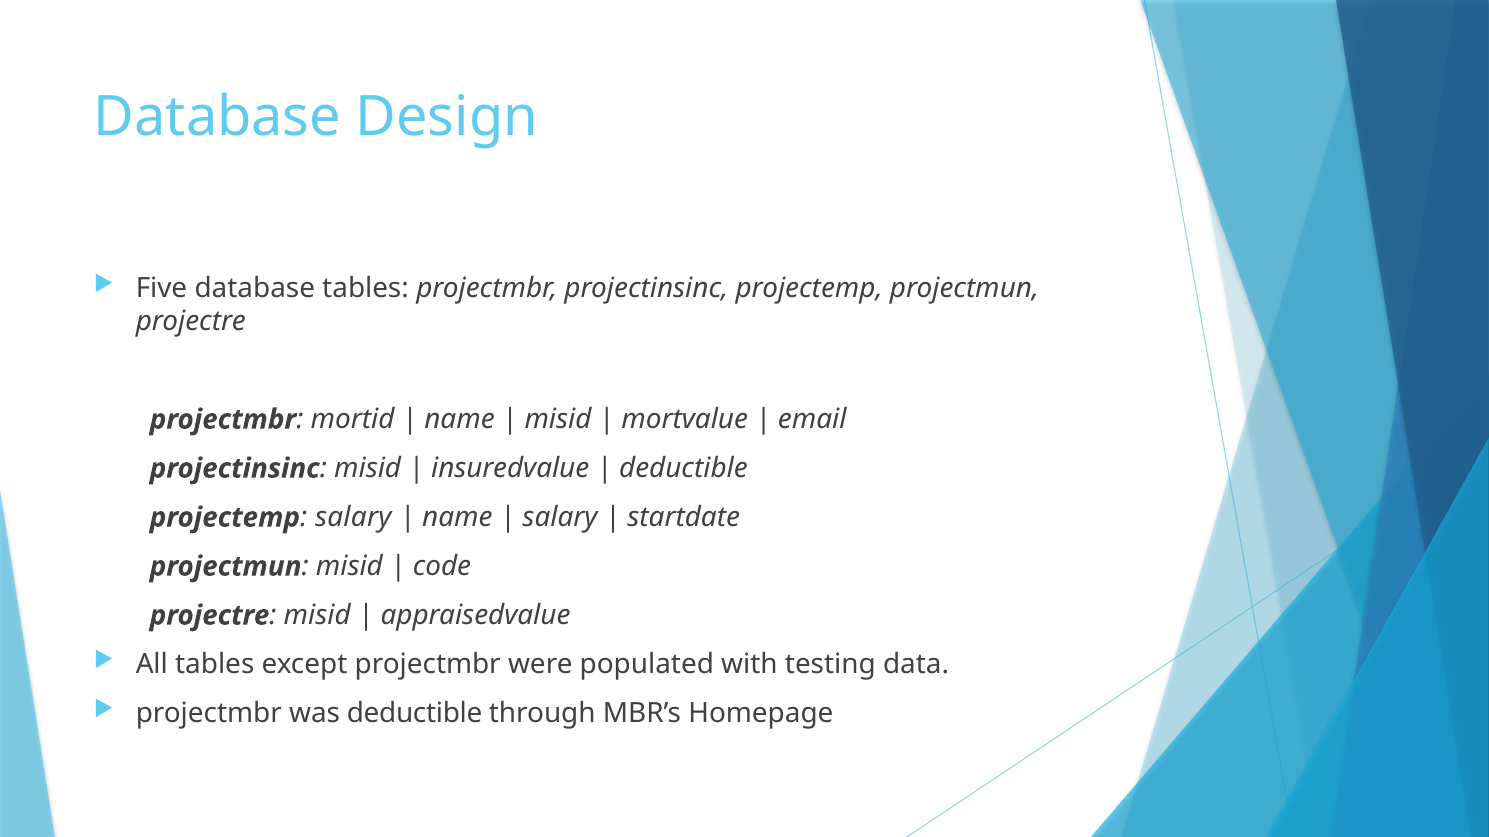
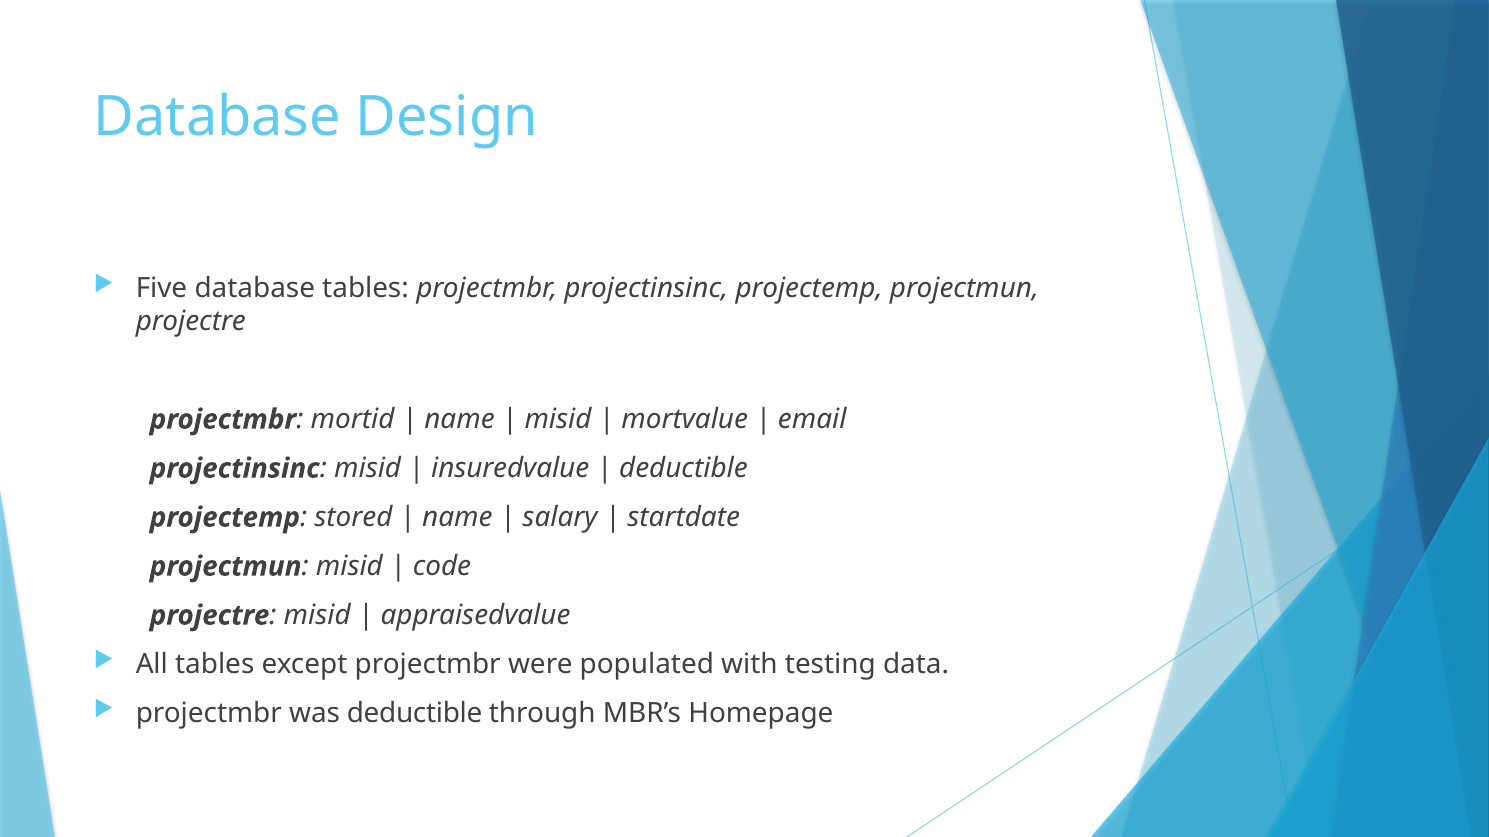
salary: salary -> stored (353, 518)
